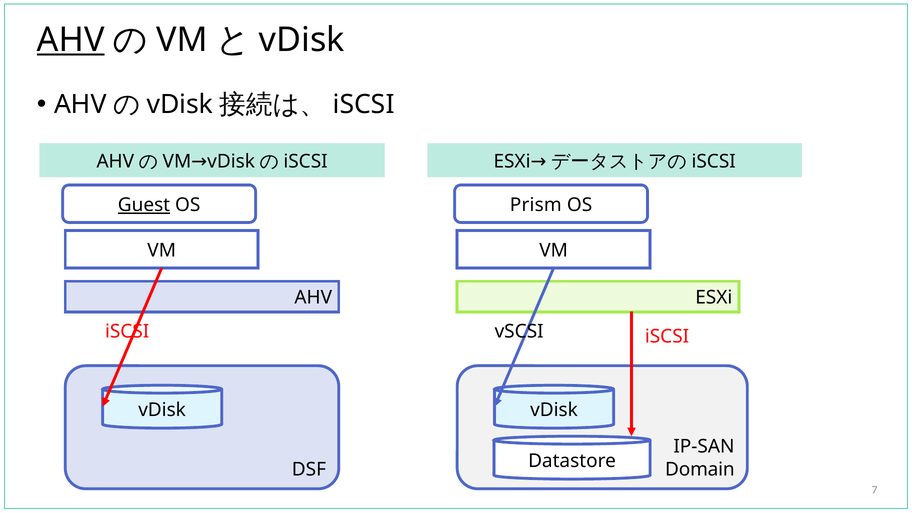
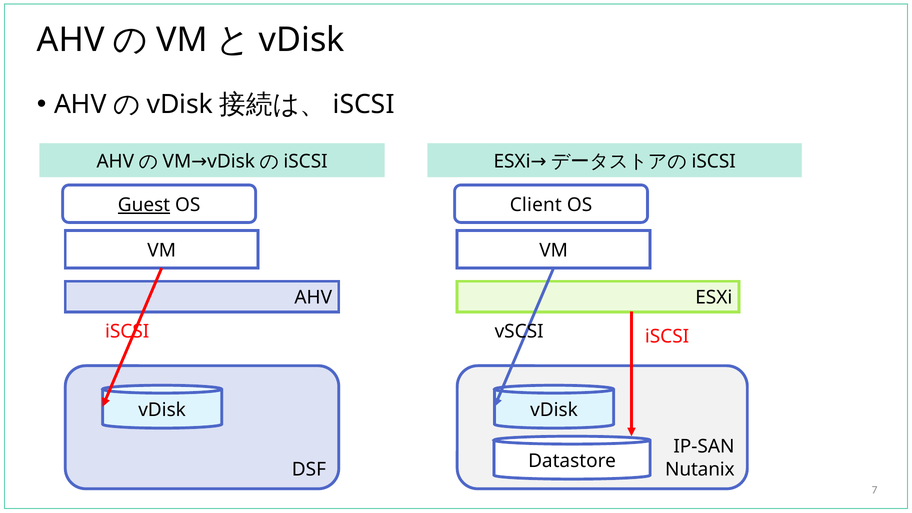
AHV underline: present -> none (71, 40)
Prism: Prism -> Client (536, 205)
Domain: Domain -> Nutanix (700, 469)
